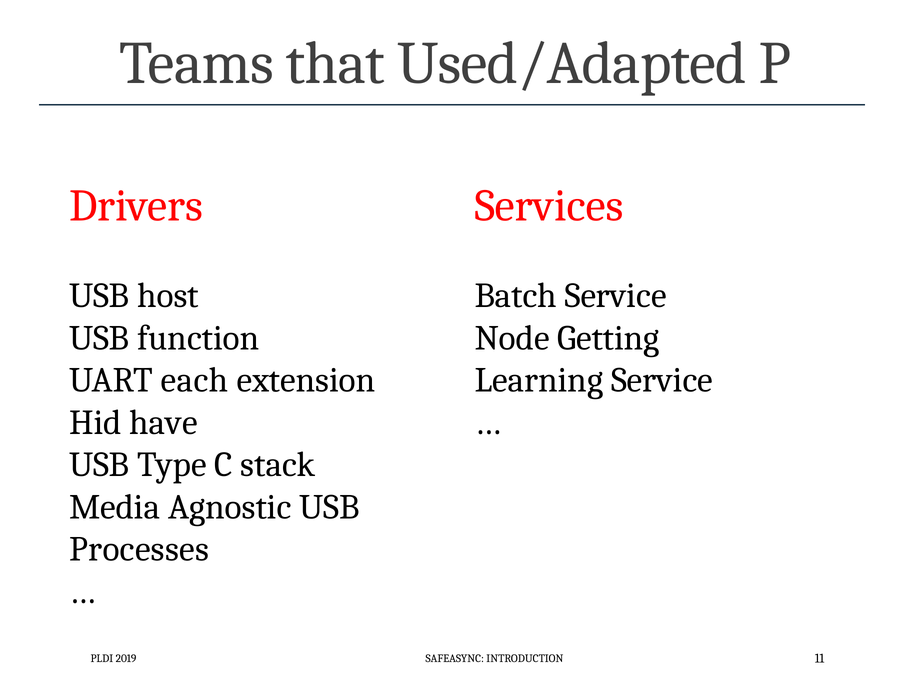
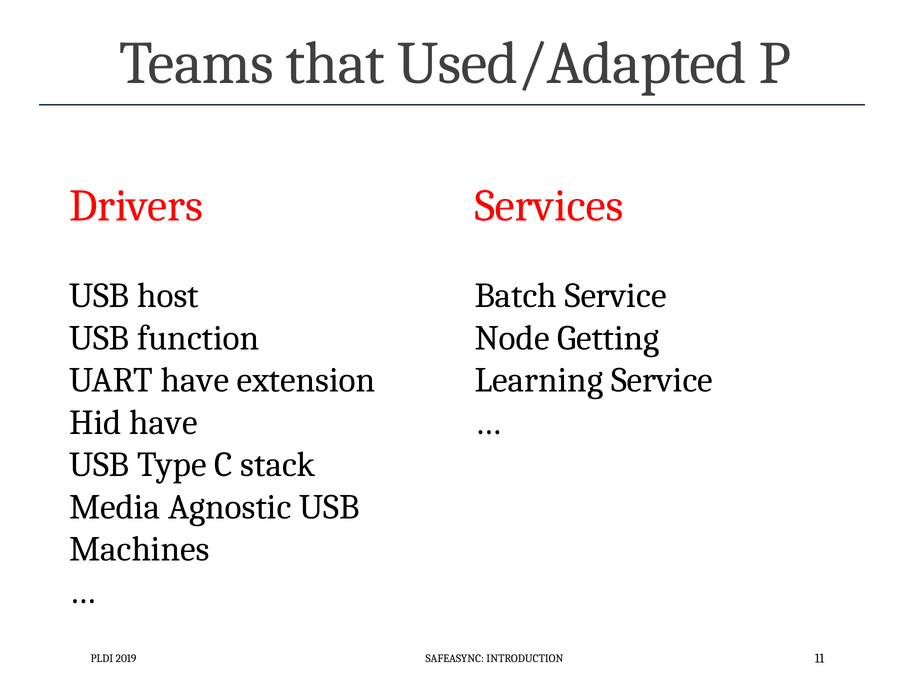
UART each: each -> have (195, 380)
Processes: Processes -> Machines (139, 550)
